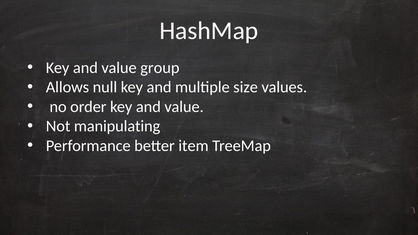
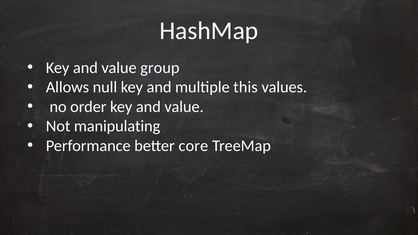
size: size -> this (246, 87)
item: item -> core (193, 146)
